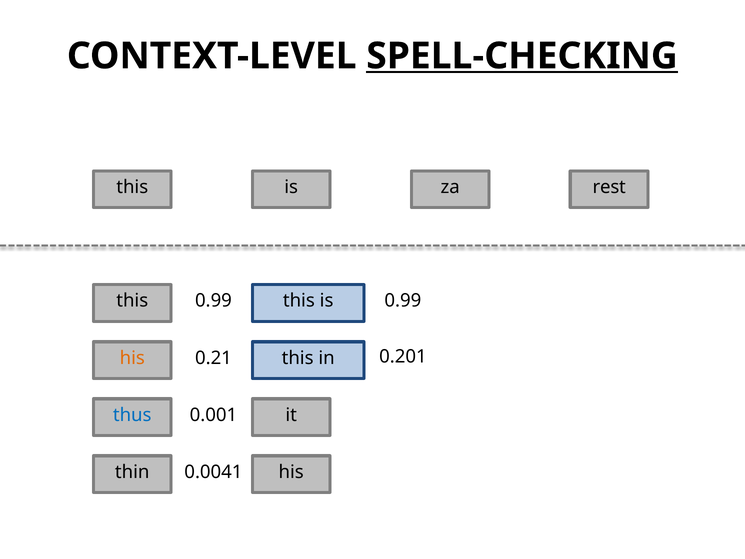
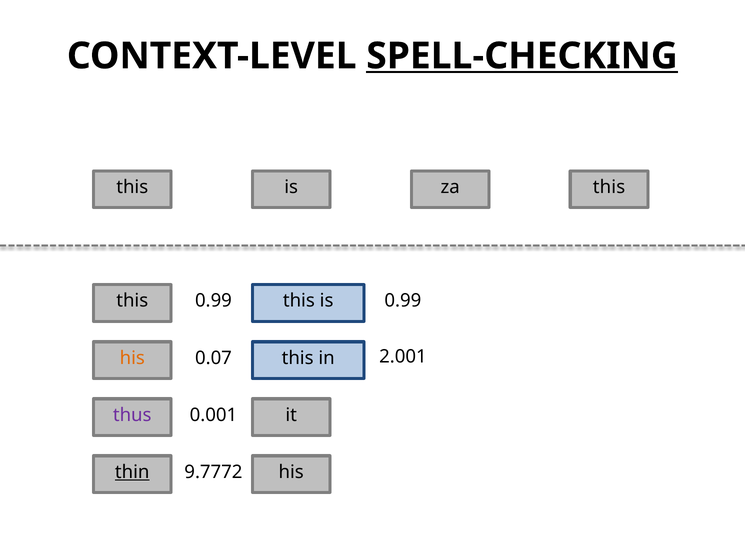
za rest: rest -> this (609, 187)
0.201: 0.201 -> 2.001 (403, 356)
0.21: 0.21 -> 0.07 (213, 358)
thus colour: blue -> purple (132, 415)
thin underline: none -> present (132, 472)
0.0041: 0.0041 -> 9.7772 (213, 472)
